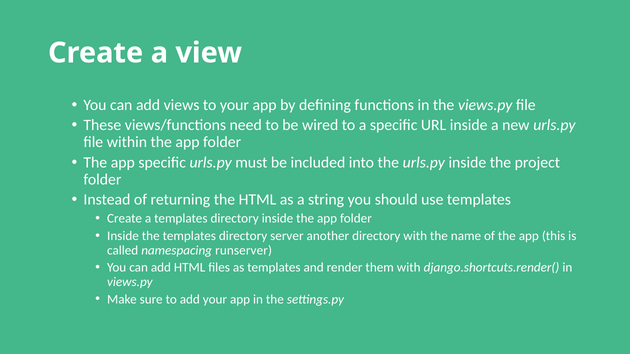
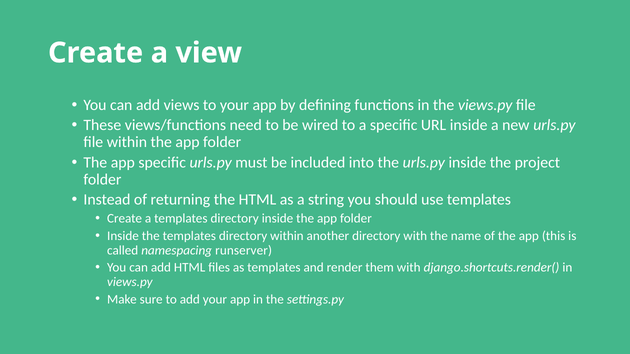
directory server: server -> within (287, 236)
